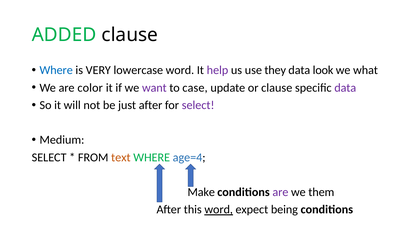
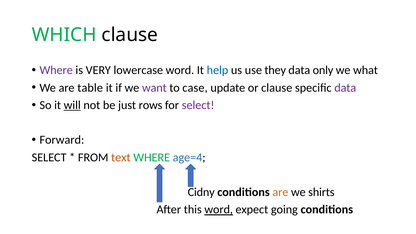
ADDED: ADDED -> WHICH (64, 35)
Where colour: blue -> purple (56, 70)
help colour: purple -> blue (217, 70)
look: look -> only (323, 70)
color: color -> table (90, 88)
will underline: none -> present (72, 105)
just after: after -> rows (151, 105)
Medium: Medium -> Forward (62, 140)
Make: Make -> Cidny (201, 192)
are colour: purple -> orange (280, 192)
them: them -> shirts (321, 192)
being: being -> going (284, 210)
